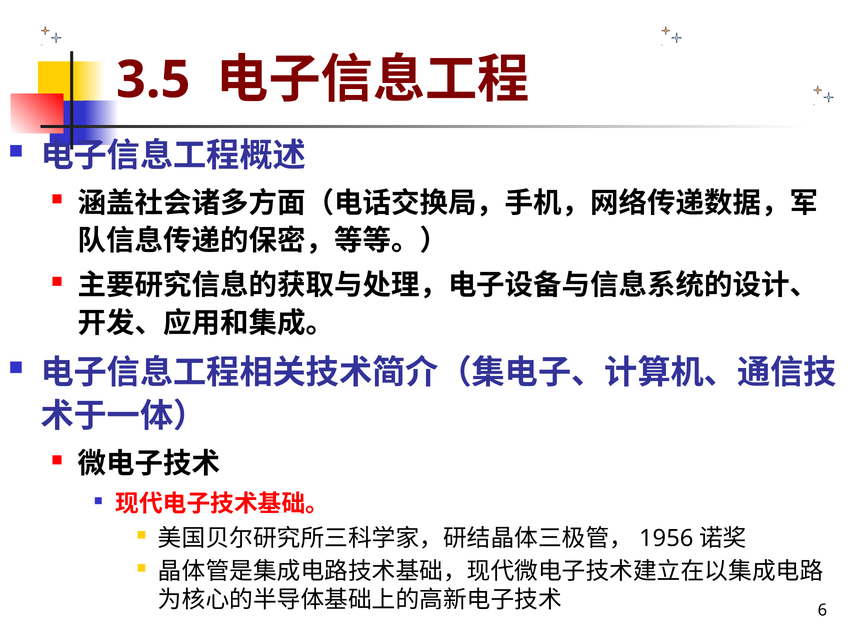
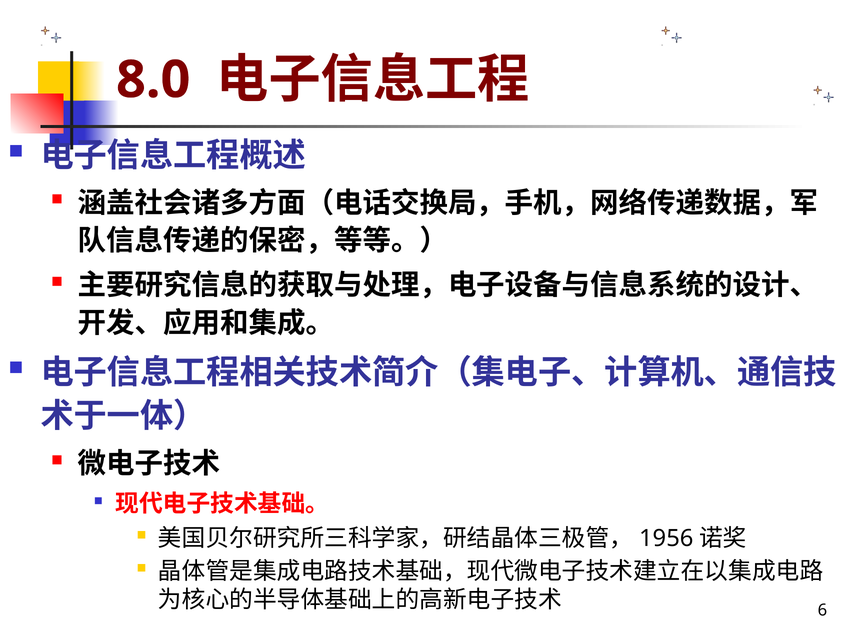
3.5: 3.5 -> 8.0 (153, 80)
